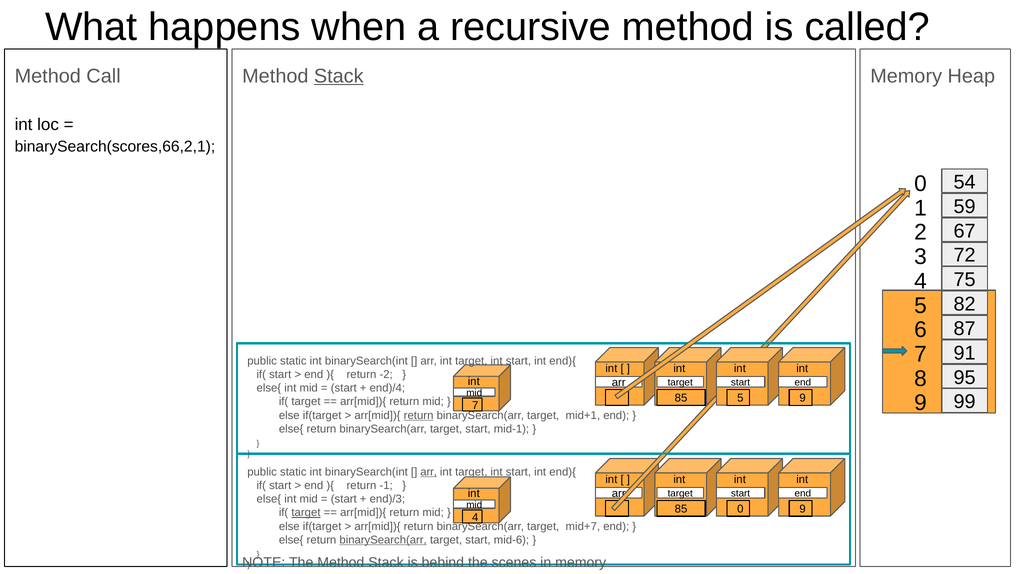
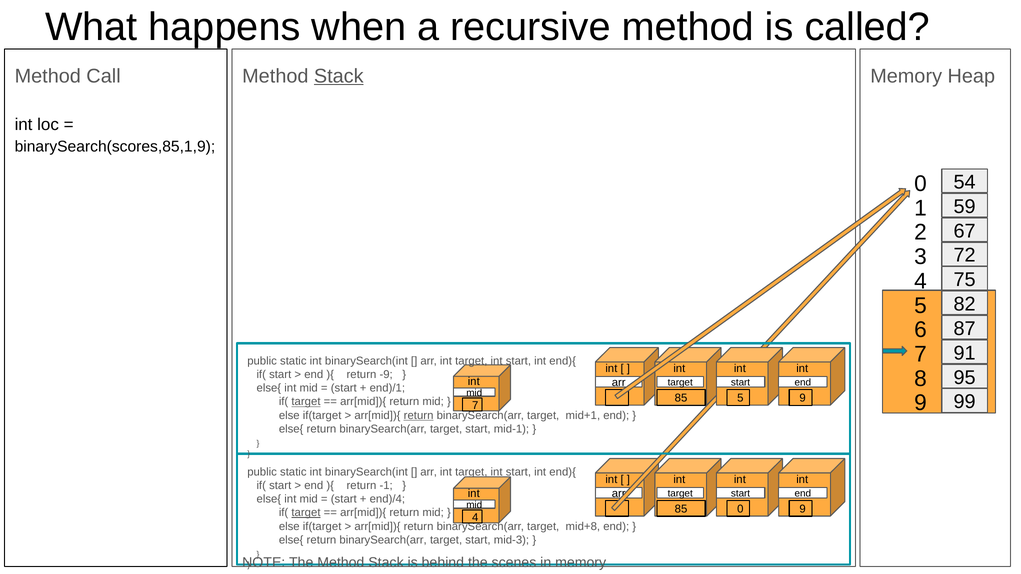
binarySearch(scores,66,2,1: binarySearch(scores,66,2,1 -> binarySearch(scores,85,1,9 (115, 147)
-2: -2 -> -9 (386, 375)
end)/4: end)/4 -> end)/1 (387, 388)
target underline: none -> present (306, 402)
arr underline: present -> none (429, 472)
end)/3: end)/3 -> end)/4 (387, 499)
mid+7: mid+7 -> mid+8 (583, 527)
binarySearch(arr underline: present -> none (383, 540)
mid-6: mid-6 -> mid-3 (511, 540)
